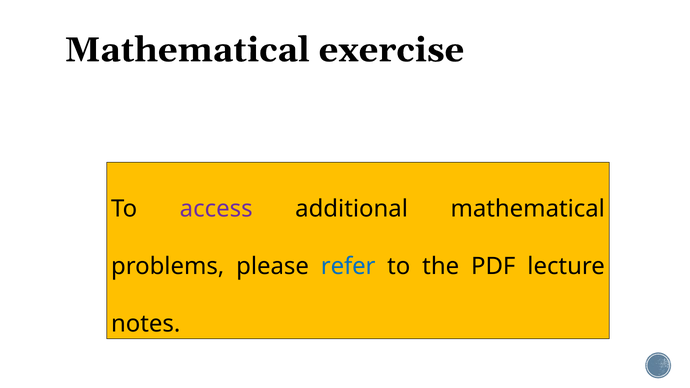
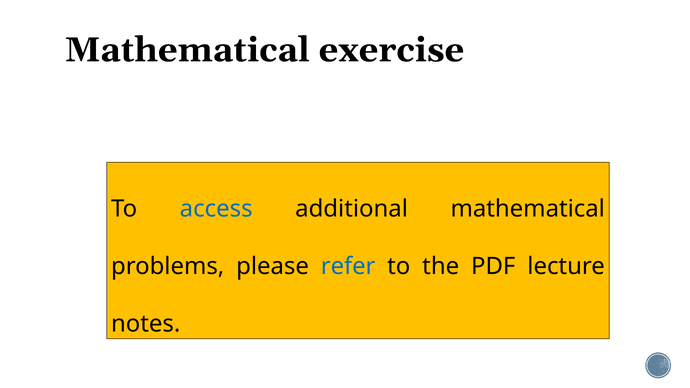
access colour: purple -> blue (216, 209)
